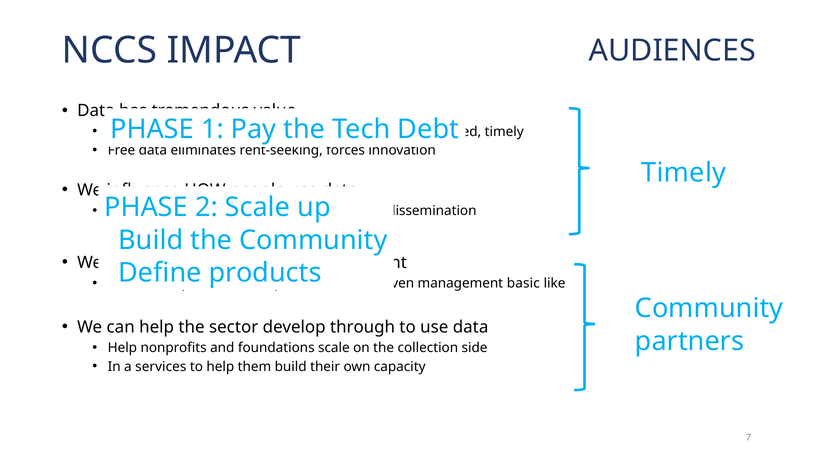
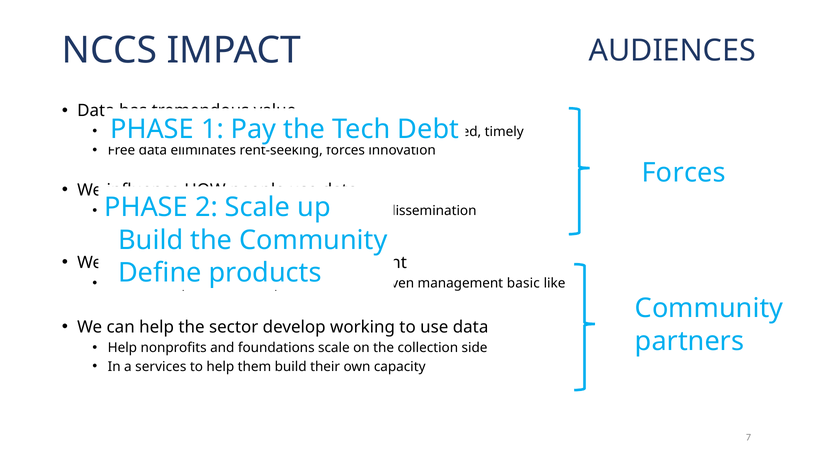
Timely: Timely -> Forces (684, 173)
through: through -> working (363, 327)
